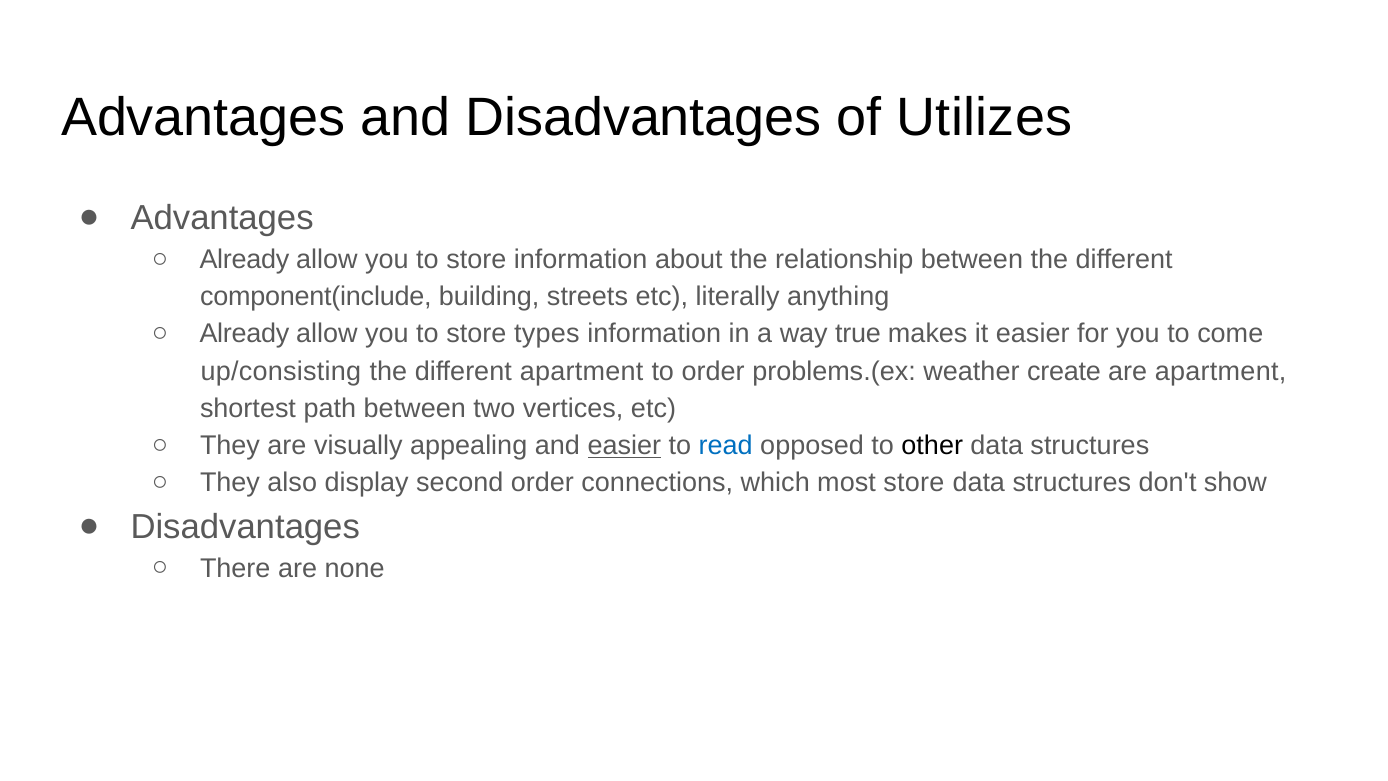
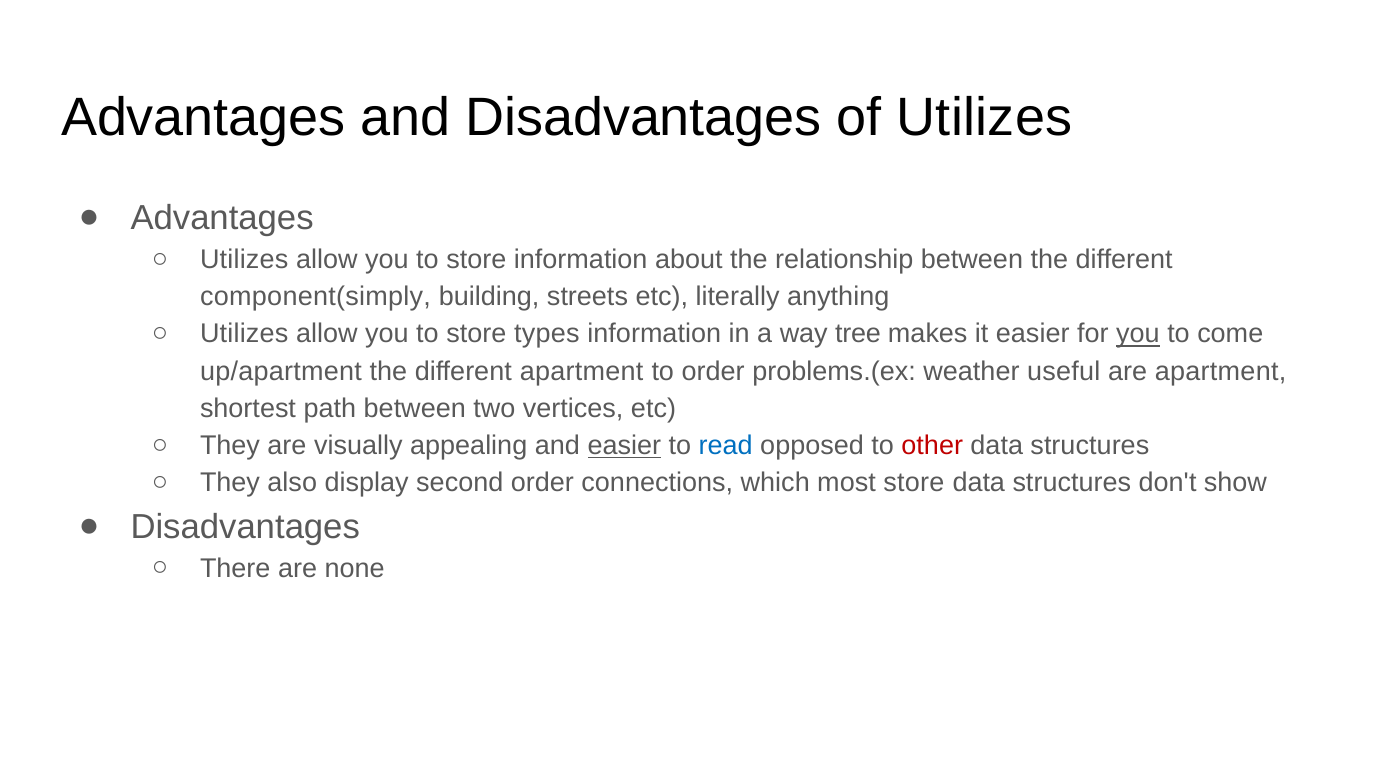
Already: Already -> Utilizes (244, 260)
component(include: component(include -> component(simply (316, 297)
Already: Already -> Utilizes (244, 334)
true: true -> tree (858, 334)
you underline: none -> present (1138, 334)
up/consisting: up/consisting -> up/apartment (281, 371)
create: create -> useful (1064, 371)
other colour: black -> red (932, 446)
